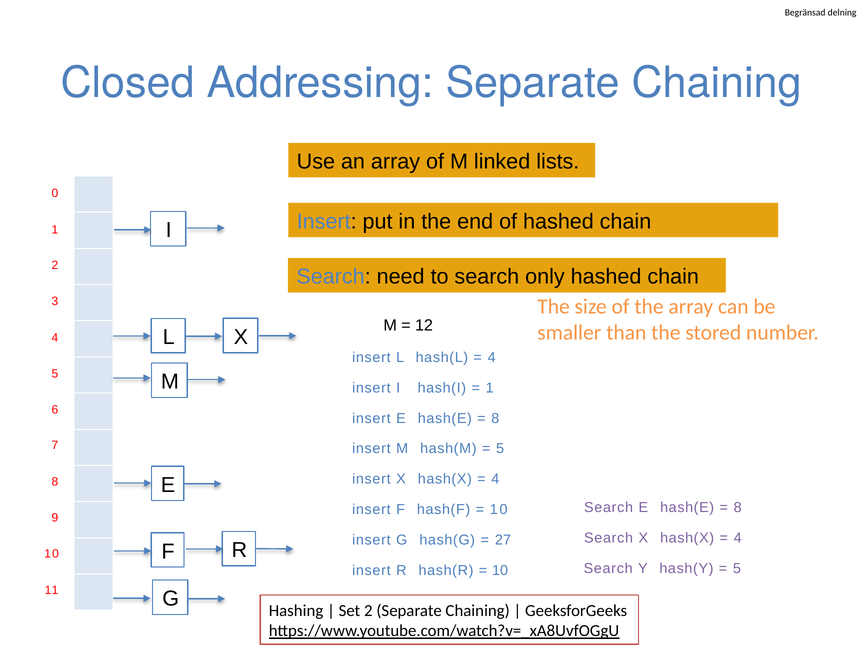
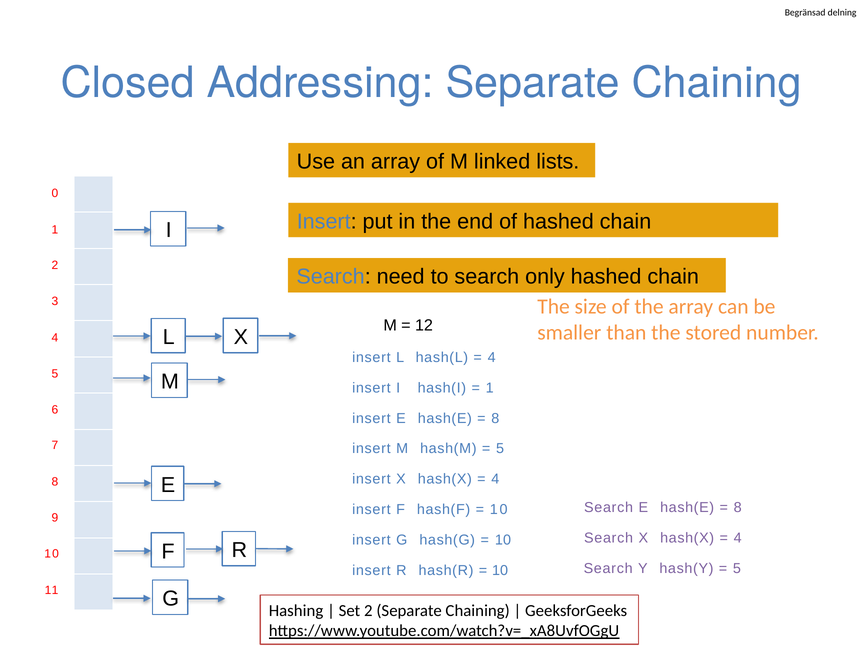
27: 27 -> 10 (503, 539)
